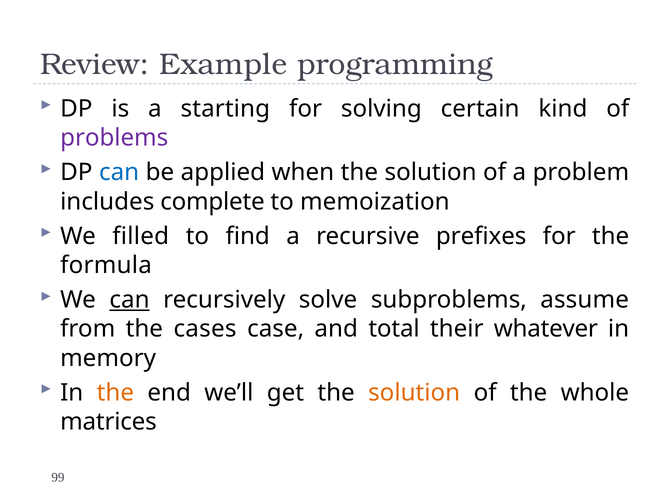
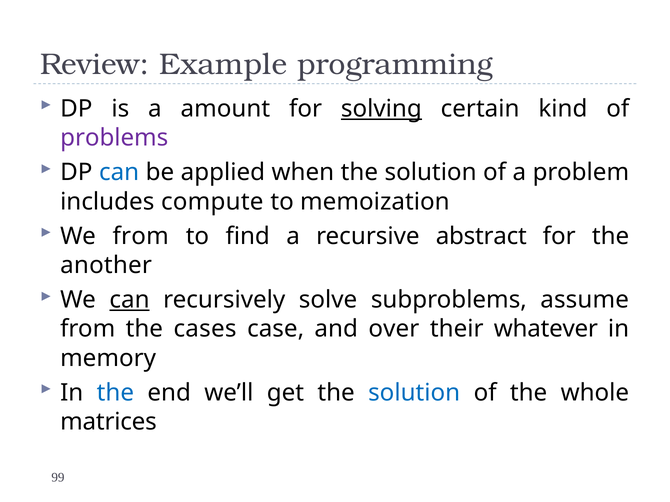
starting: starting -> amount (225, 109)
solving underline: none -> present (381, 109)
complete: complete -> compute (212, 202)
We filled: filled -> from (141, 236)
prefixes: prefixes -> abstract (481, 236)
formula: formula -> another (106, 266)
total: total -> over (394, 329)
the colour: orange -> blue (115, 393)
solution colour: orange -> blue (414, 393)
